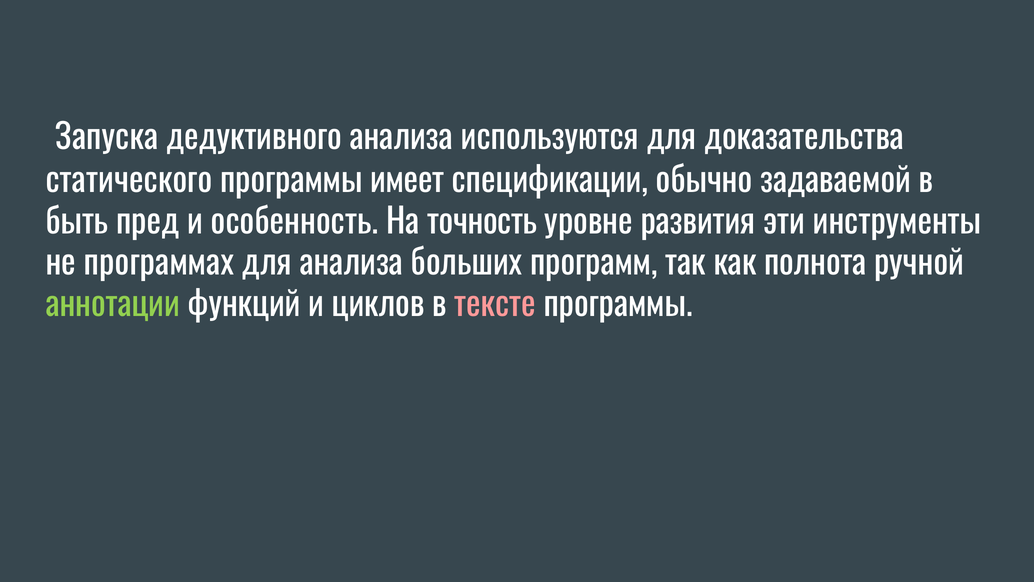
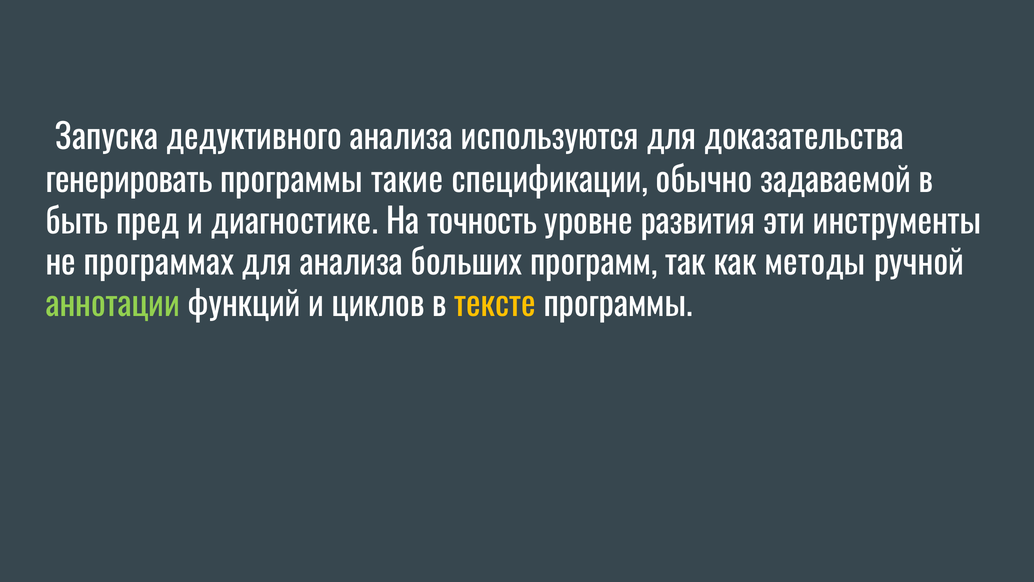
статического: статического -> генерировать (129, 181)
имеет: имеет -> такие (407, 181)
особенность: особенность -> диагностике (294, 222)
полнота: полнота -> методы (815, 263)
тексте colour: pink -> yellow (495, 305)
